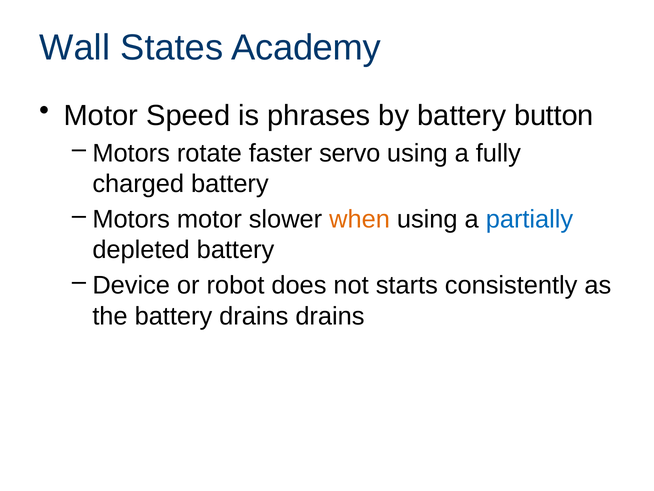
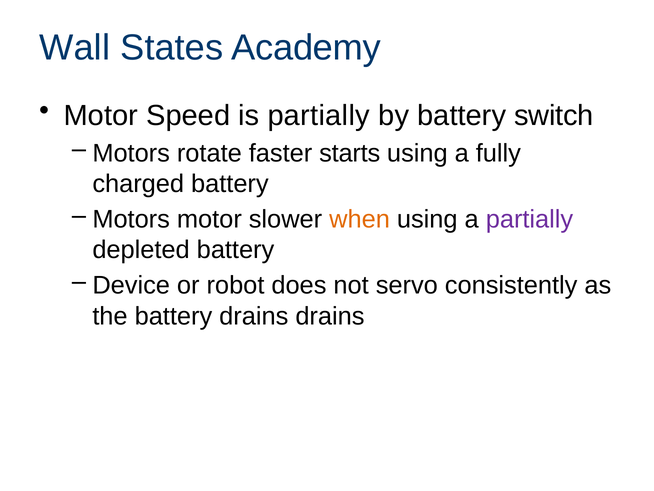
is phrases: phrases -> partially (319, 115)
button: button -> switch (554, 115)
servo: servo -> starts (350, 153)
partially colour: blue -> purple (529, 219)
starts: starts -> servo (407, 285)
